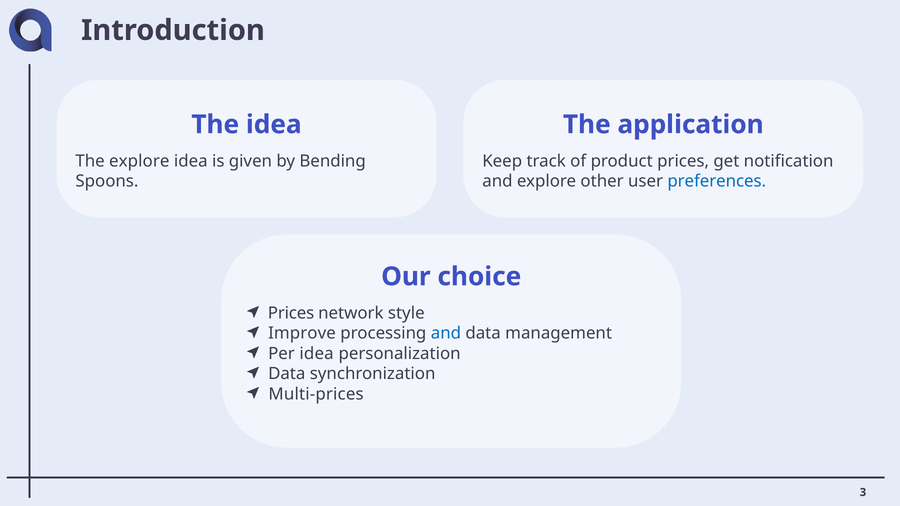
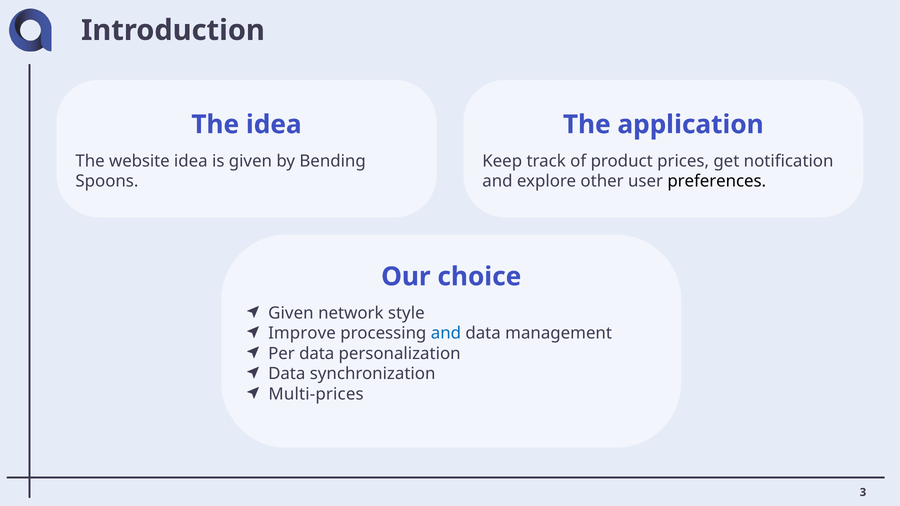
The explore: explore -> website (139, 161)
preferences colour: blue -> black (717, 181)
Prices: Prices -> Given (291, 313)
Per idea: idea -> data (317, 354)
